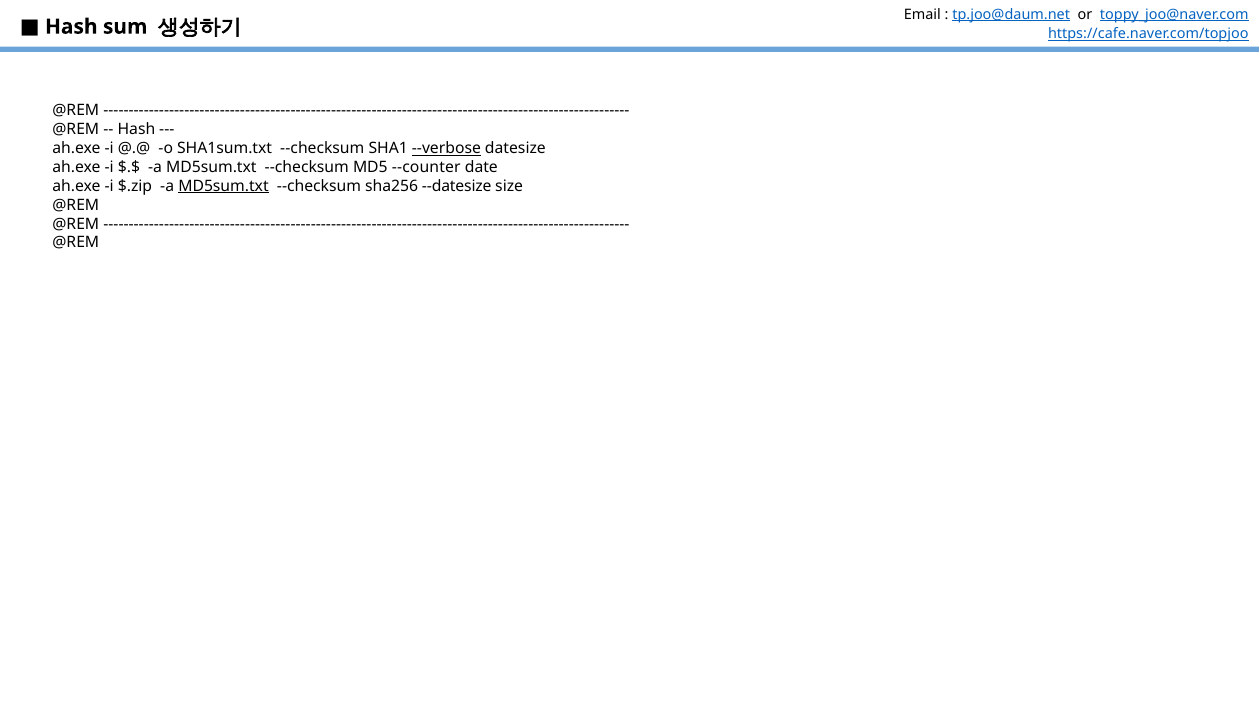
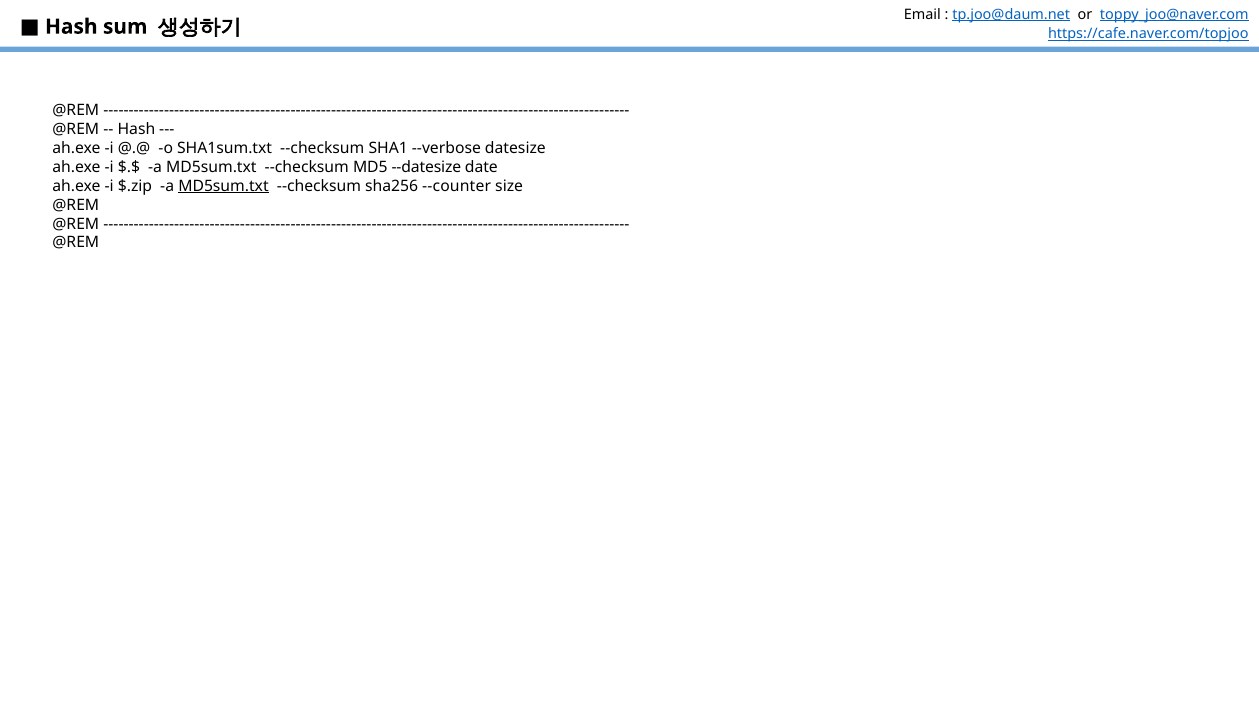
--verbose underline: present -> none (446, 148)
--counter: --counter -> --datesize (426, 167)
--datesize: --datesize -> --counter (457, 186)
